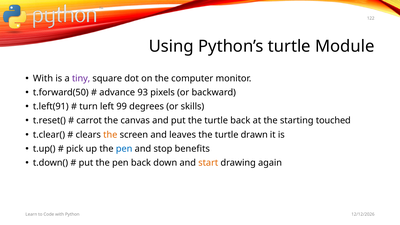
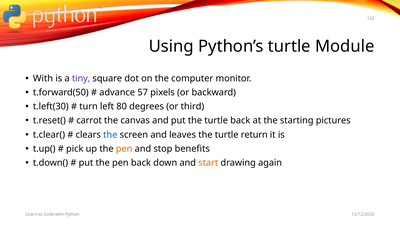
93: 93 -> 57 (143, 92)
t.left(91: t.left(91 -> t.left(30 (51, 107)
99: 99 -> 80 (122, 107)
skills: skills -> third (192, 107)
touched: touched -> pictures (333, 121)
the colour: orange -> blue (110, 135)
drawn: drawn -> return (254, 135)
pen colour: blue -> orange (124, 149)
